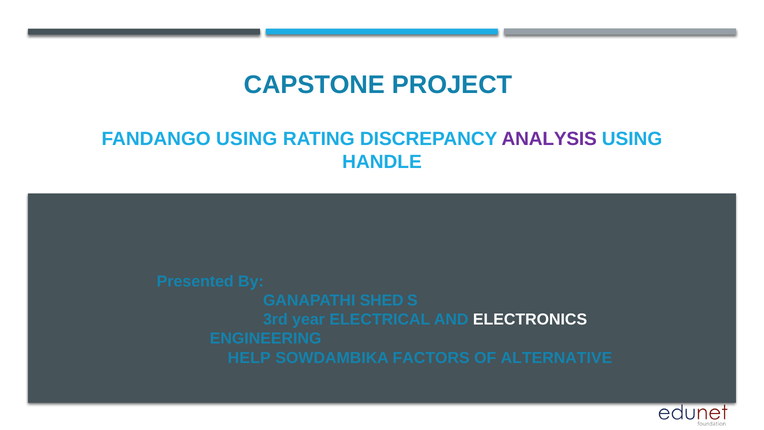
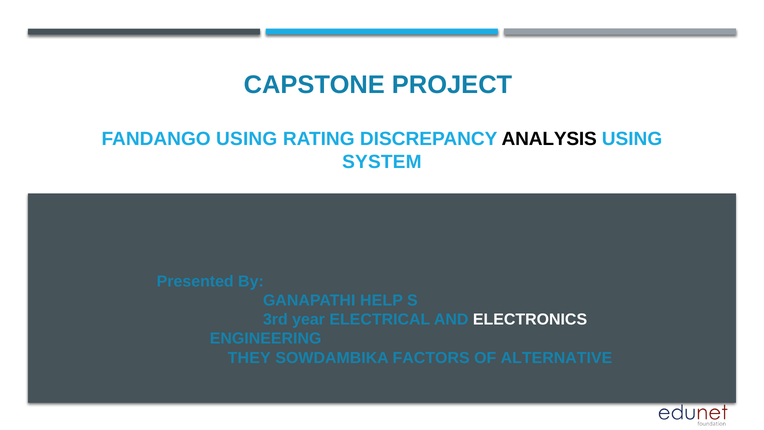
ANALYSIS colour: purple -> black (549, 139)
HANDLE: HANDLE -> SYSTEM (382, 162)
SHED: SHED -> HELP (381, 300)
HELP: HELP -> THEY (249, 358)
